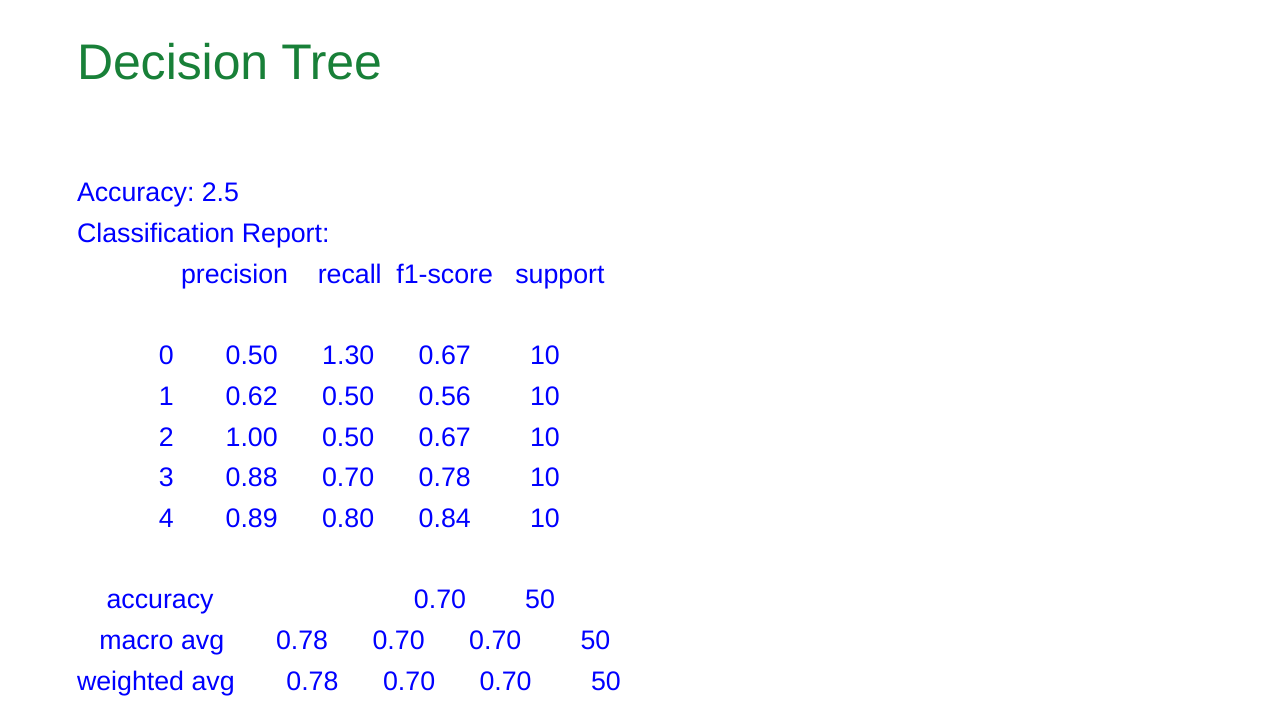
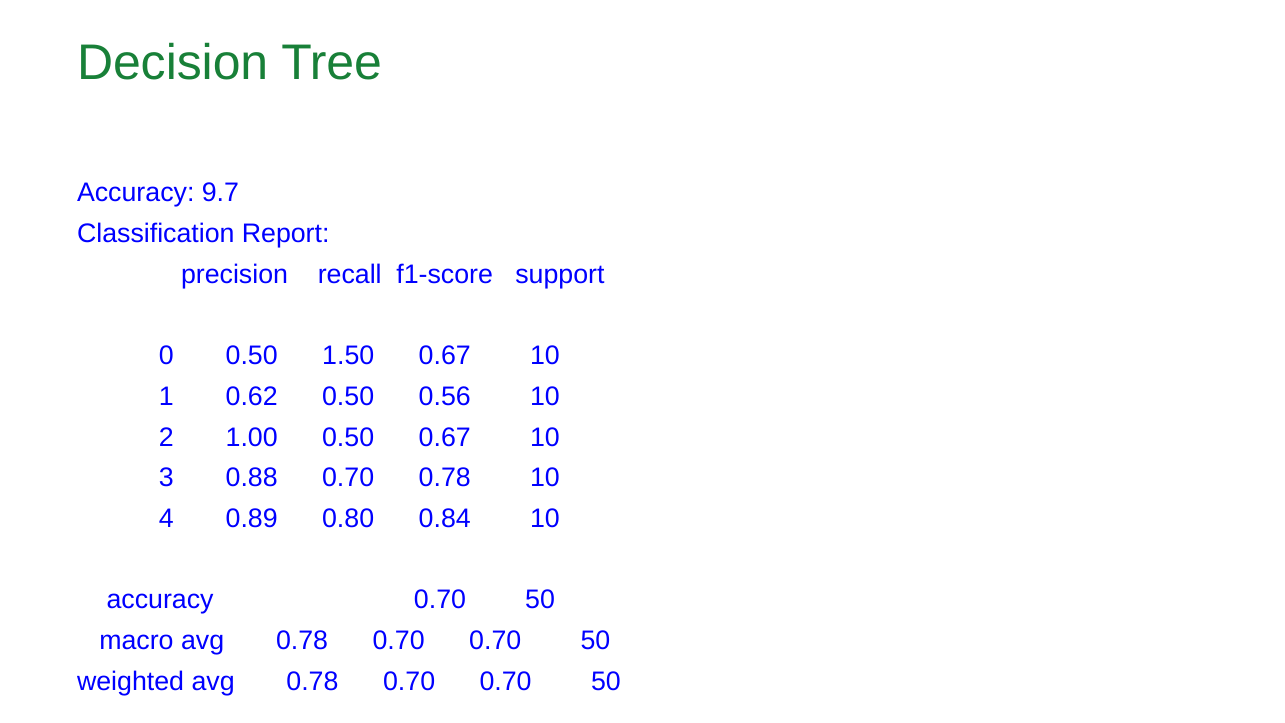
2.5: 2.5 -> 9.7 (220, 193)
1.30: 1.30 -> 1.50 (348, 356)
